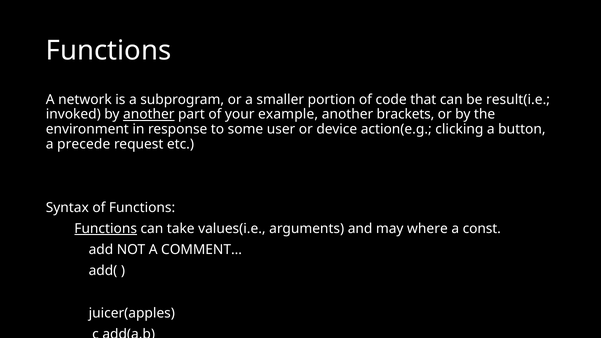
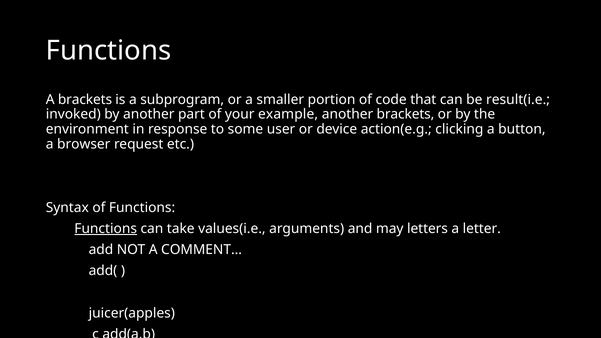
A network: network -> brackets (85, 100)
another underline: present -> none (149, 114)
precede: precede -> browser (84, 144)
where: where -> letters (427, 229)
const: const -> letter (482, 229)
